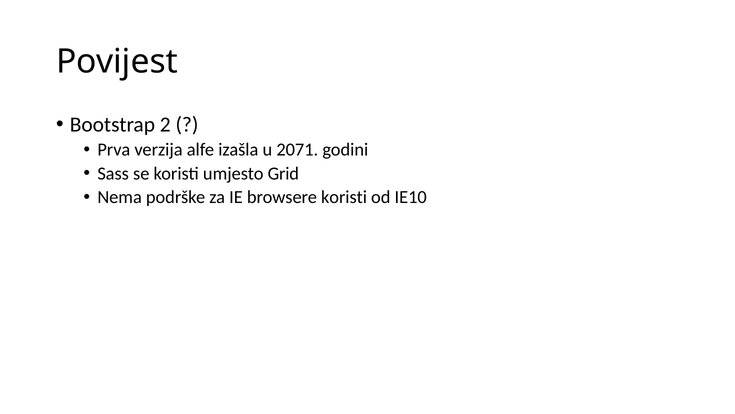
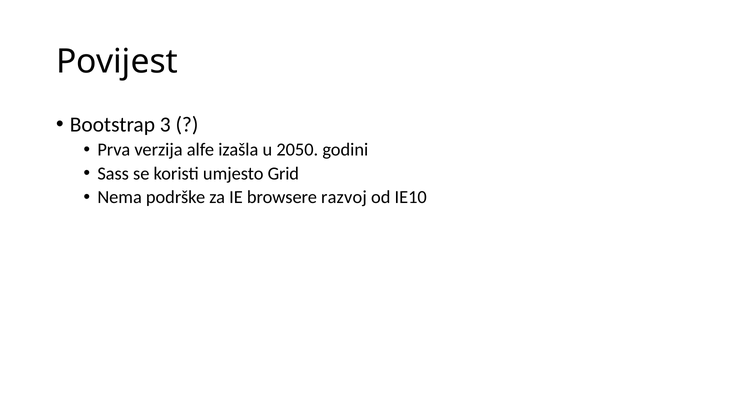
2: 2 -> 3 (165, 124)
2071: 2071 -> 2050 (297, 150)
browsere koristi: koristi -> razvoj (344, 197)
